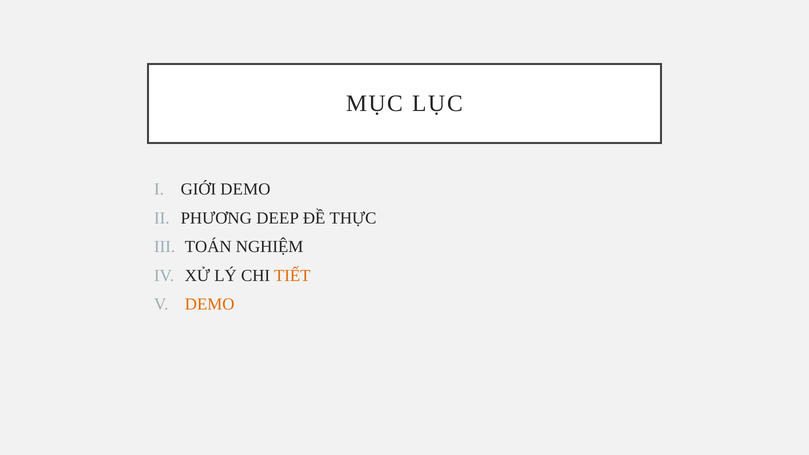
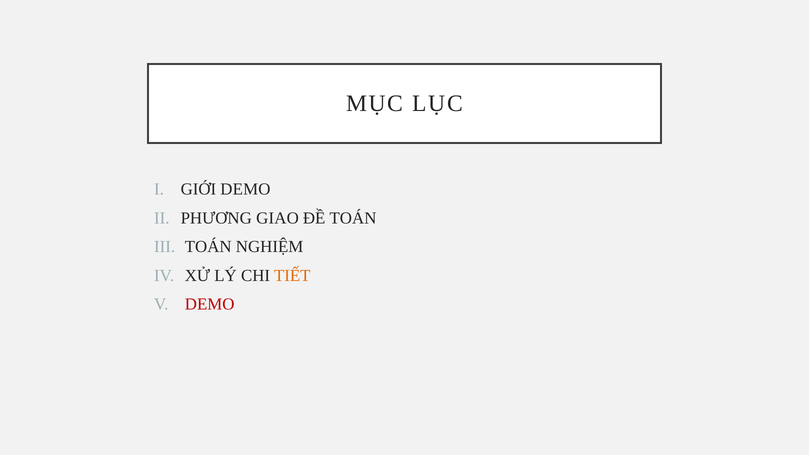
DEEP: DEEP -> GIAO (278, 218)
ĐỀ THỰC: THỰC -> TOÁN (353, 218)
DEMO colour: orange -> red (210, 304)
